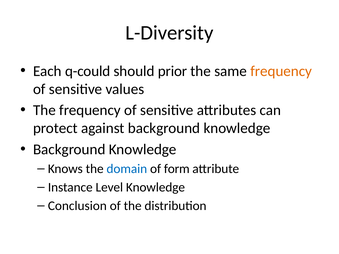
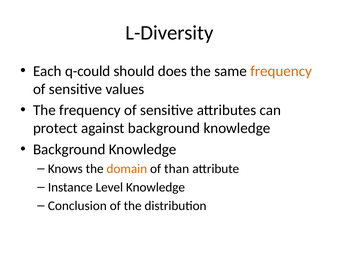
prior: prior -> does (173, 71)
domain colour: blue -> orange (127, 169)
form: form -> than (177, 169)
